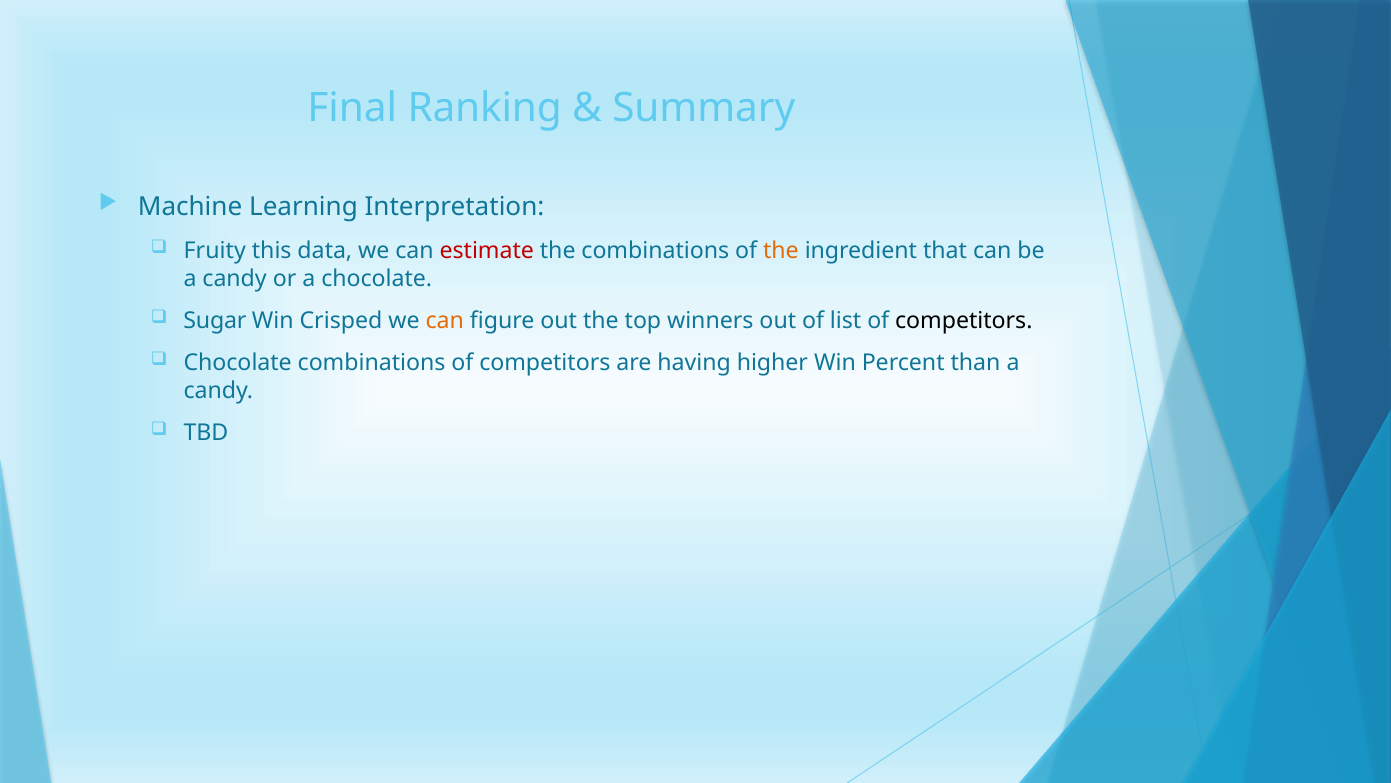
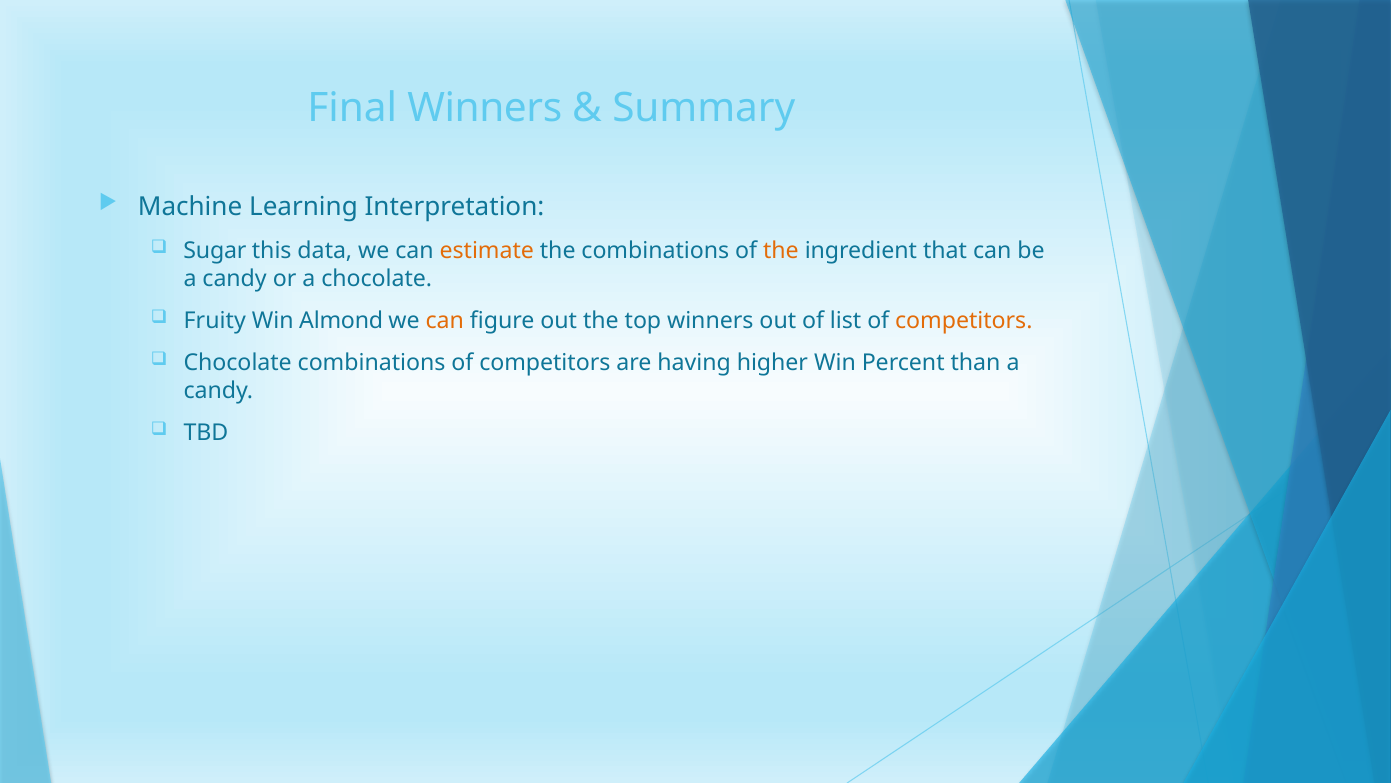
Final Ranking: Ranking -> Winners (485, 108)
Fruity: Fruity -> Sugar (215, 250)
estimate colour: red -> orange (487, 250)
Sugar: Sugar -> Fruity (215, 320)
Crisped: Crisped -> Almond (341, 320)
competitors colour: black -> orange (964, 320)
